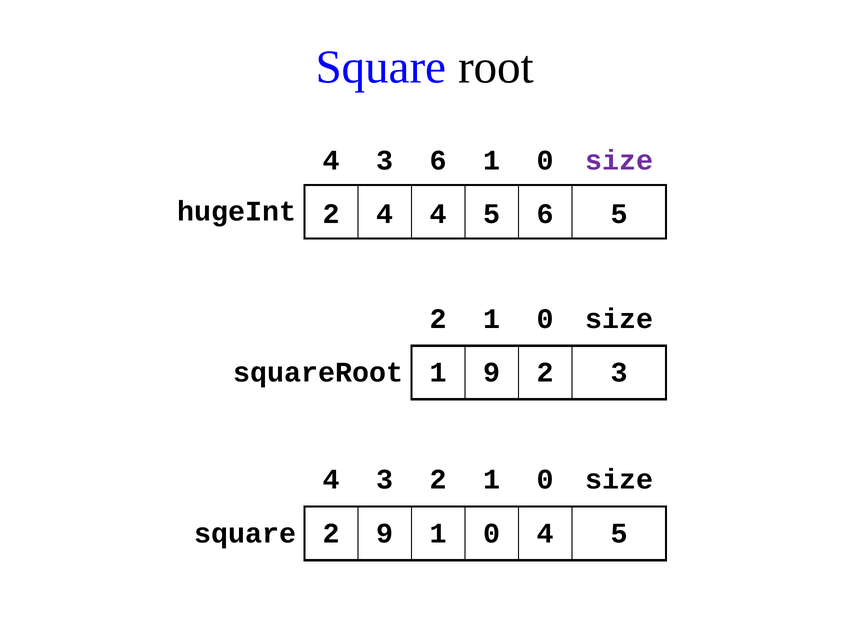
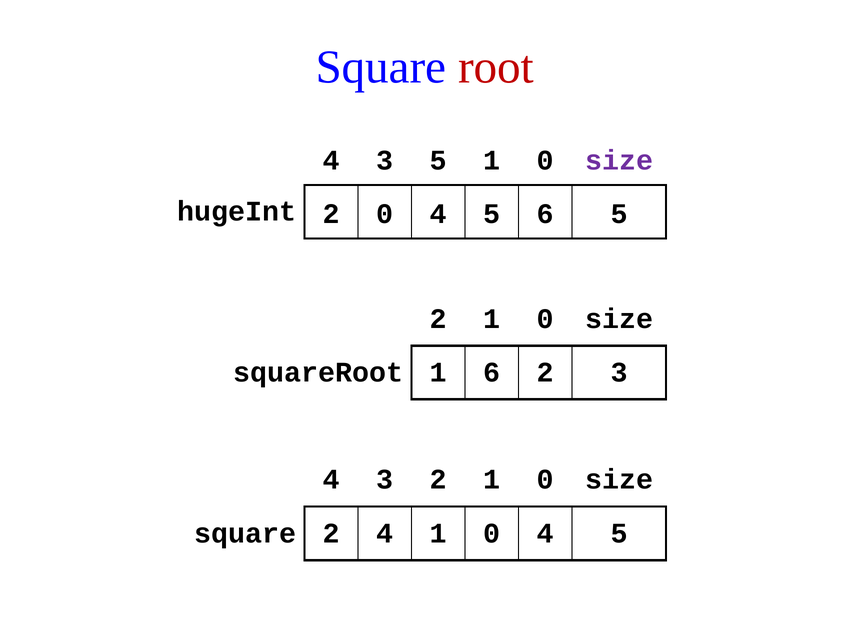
root colour: black -> red (496, 67)
3 6: 6 -> 5 (438, 160)
2 4: 4 -> 0 (385, 214)
1 9: 9 -> 6 (492, 372)
2 9: 9 -> 4 (385, 533)
